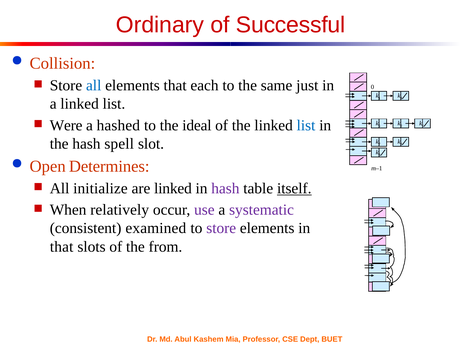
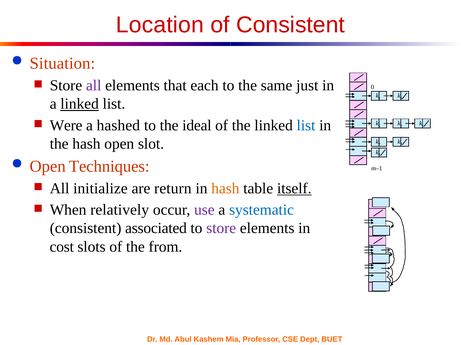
Ordinary: Ordinary -> Location (160, 25)
of Successful: Successful -> Consistent (291, 25)
Collision: Collision -> Situation (62, 63)
all colour: blue -> purple (94, 86)
linked underline: none -> present (80, 104)
hash spell: spell -> open (119, 144)
Determines: Determines -> Techniques (109, 167)
are linked: linked -> return (173, 189)
hash colour: purple -> orange (225, 189)
systematic colour: purple -> blue (261, 210)
examined: examined -> associated (156, 229)
that: that -> cost (62, 247)
